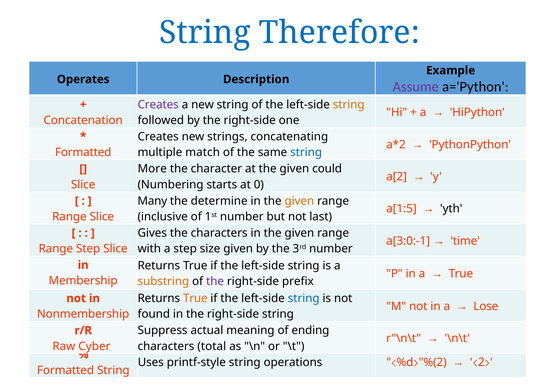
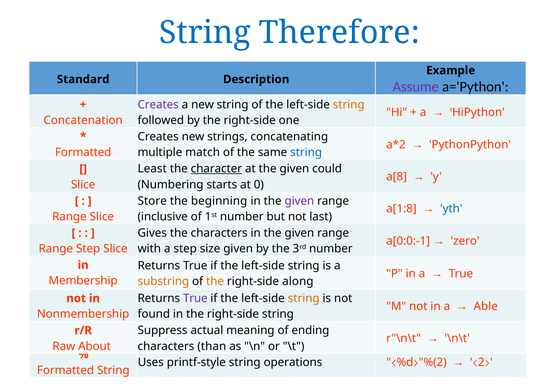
Operates: Operates -> Standard (83, 79)
More: More -> Least (152, 169)
character underline: none -> present (216, 169)
a[2: a[2 -> a[8 (397, 177)
Many: Many -> Store (152, 201)
determine: determine -> beginning (219, 201)
given colour: orange -> purple (299, 201)
a[1:5: a[1:5 -> a[1:8 (401, 209)
yth colour: black -> blue (451, 209)
a[3:0:-1: a[3:0:-1 -> a[0:0:-1 (408, 241)
time: time -> zero (465, 241)
the colour: purple -> orange (215, 281)
prefix: prefix -> along (298, 281)
True colour: orange -> purple (195, 298)
string colour: blue -> orange (304, 298)
Lose: Lose -> Able (486, 306)
Cyber: Cyber -> About (95, 346)
total: total -> than (212, 346)
